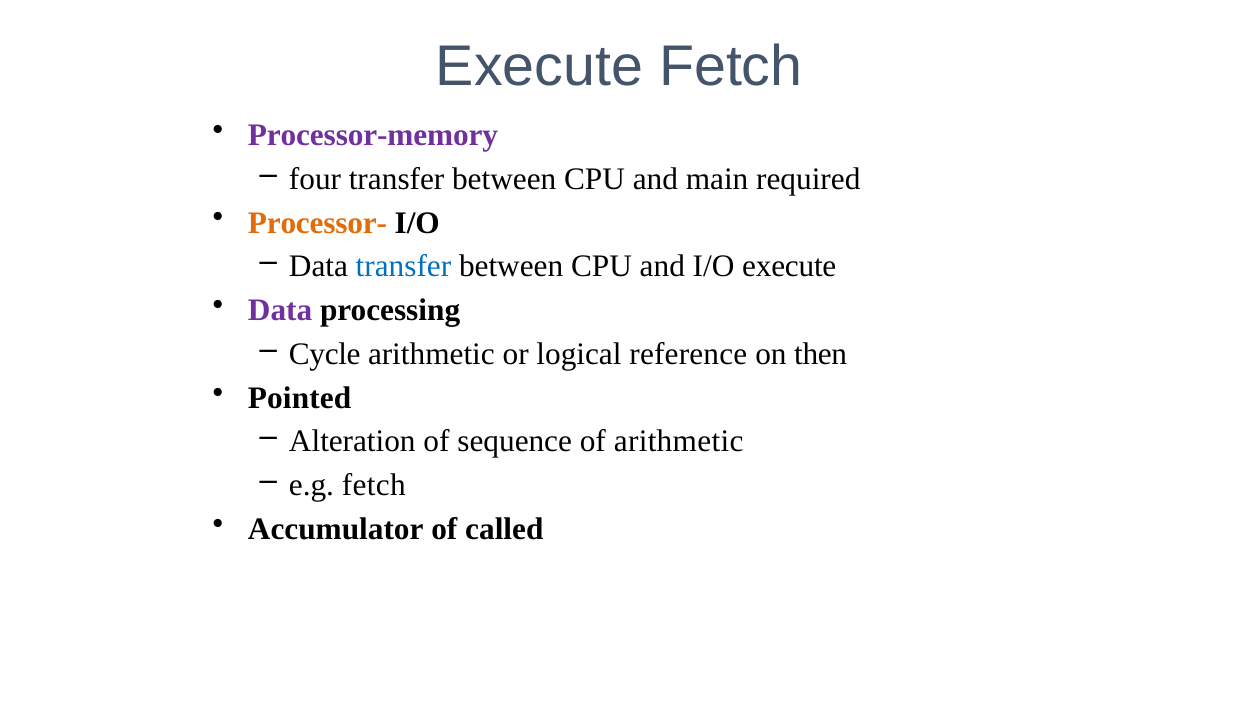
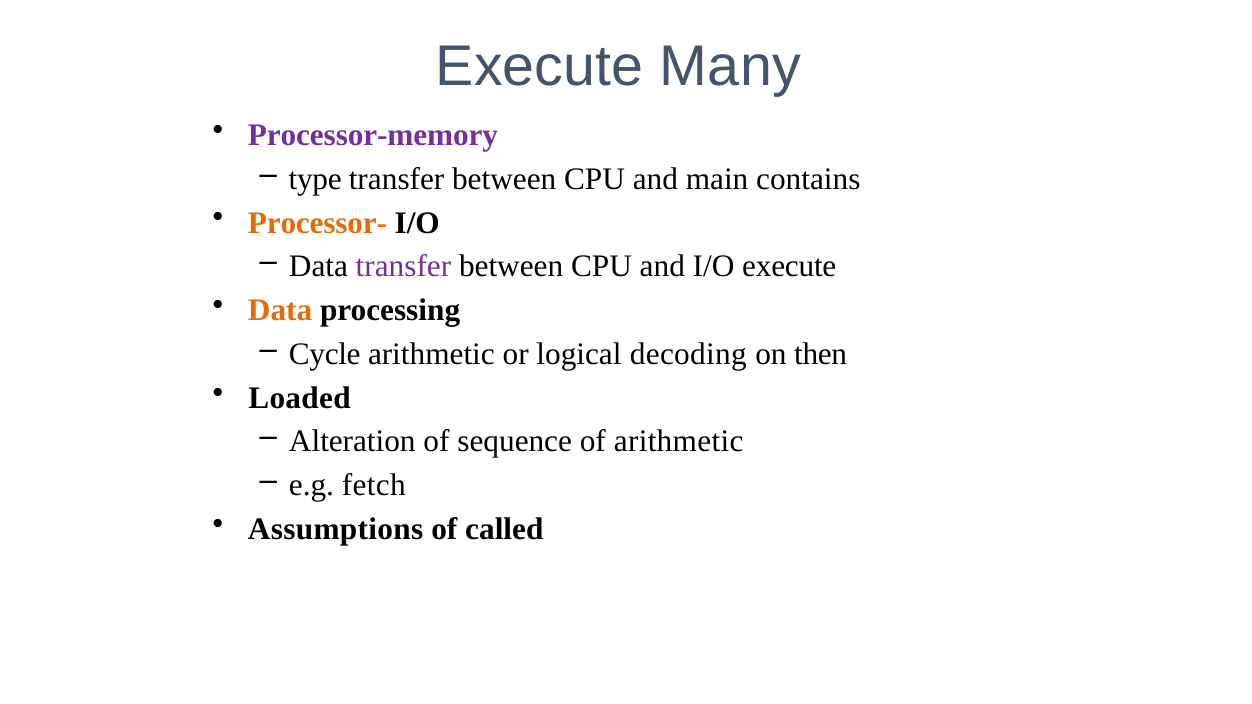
Execute Fetch: Fetch -> Many (731, 67)
four: four -> type (315, 179)
required: required -> contains (808, 179)
transfer colour: blue -> purple (403, 267)
Data colour: purple -> orange (280, 310)
reference: reference -> decoding (688, 354)
Pointed: Pointed -> Loaded (300, 398)
Accumulator: Accumulator -> Assumptions (336, 529)
